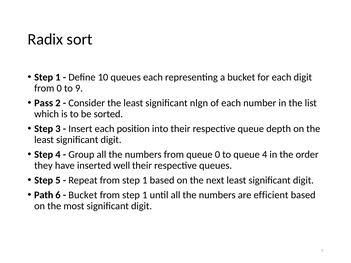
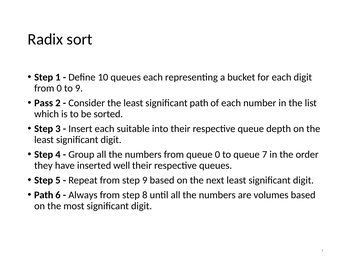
significant nlgn: nlgn -> path (199, 103)
position: position -> suitable (133, 129)
queue 4: 4 -> 7 (265, 155)
Repeat from step 1: 1 -> 9 (145, 180)
Bucket: Bucket -> Always (83, 195)
1: 1 -> 8 (145, 195)
efficient: efficient -> volumes (271, 195)
